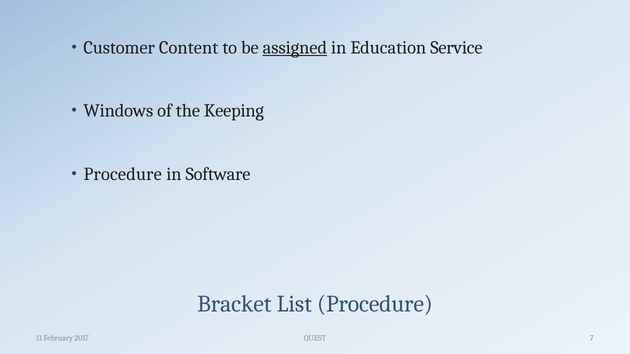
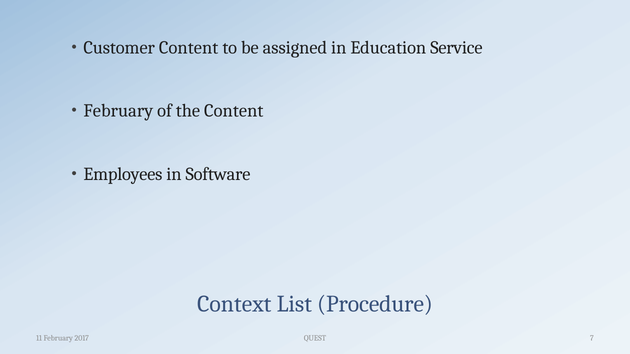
assigned underline: present -> none (295, 48)
Windows: Windows -> February (118, 111)
the Keeping: Keeping -> Content (234, 111)
Procedure: Procedure -> Employees (123, 174)
Bracket: Bracket -> Context (234, 304)
